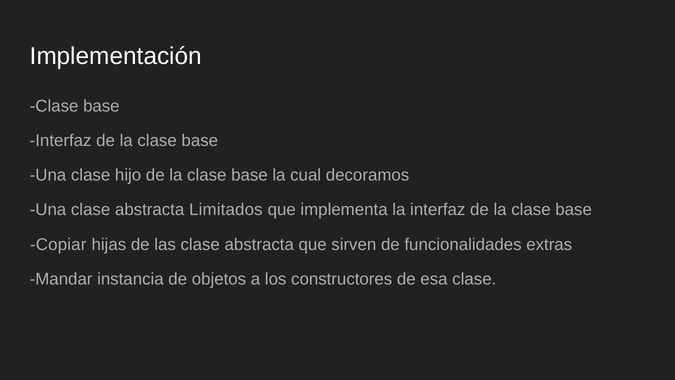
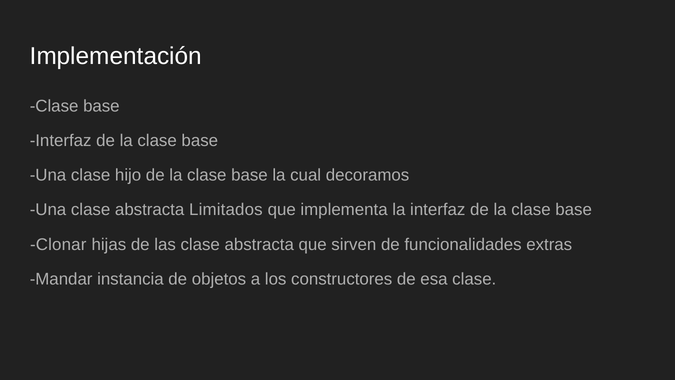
Copiar: Copiar -> Clonar (58, 244)
